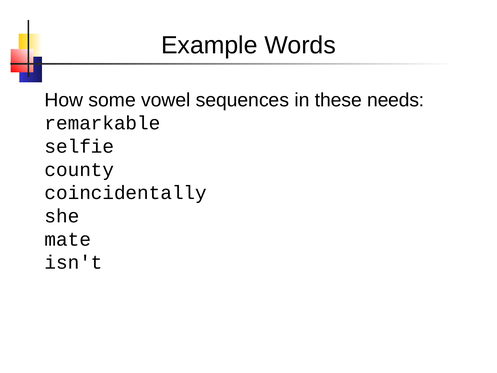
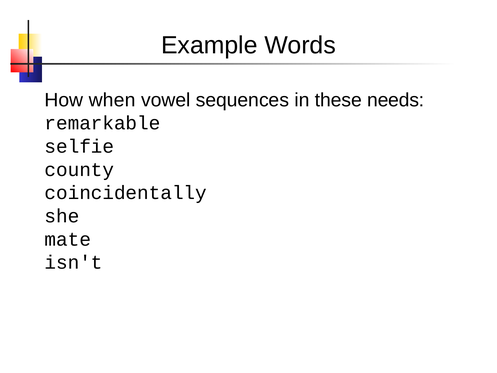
some: some -> when (112, 100)
